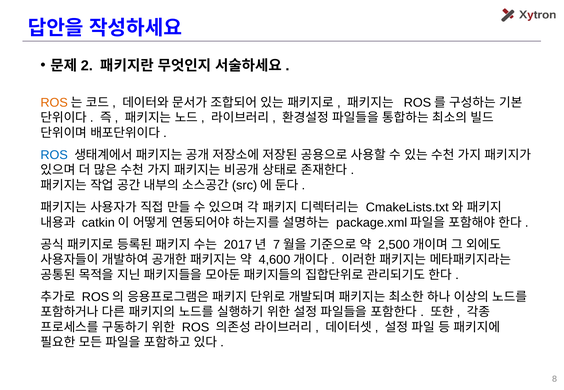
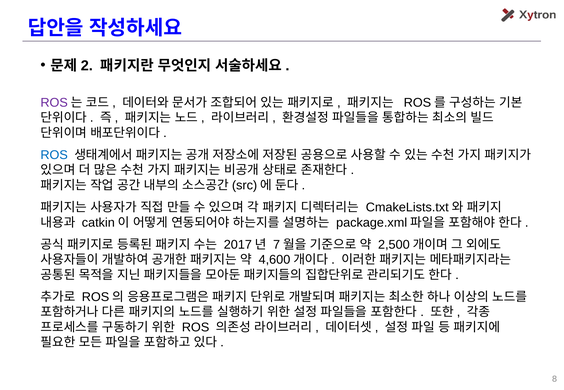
ROS colour: orange -> purple (54, 103)
